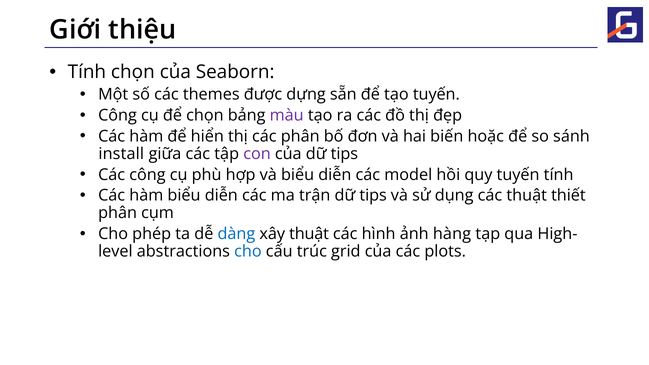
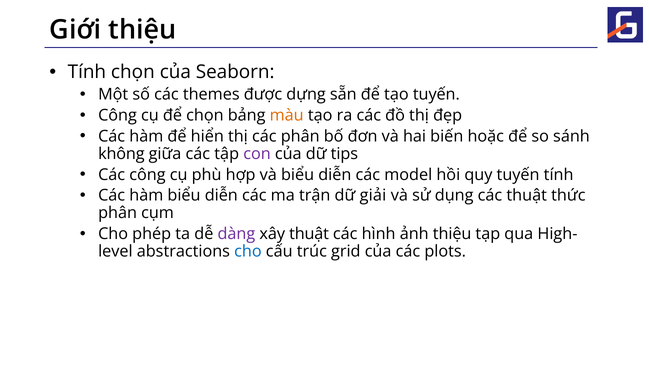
màu colour: purple -> orange (287, 115)
install: install -> không (121, 154)
trận dữ tips: tips -> giải (373, 196)
thiết: thiết -> thức (568, 196)
dàng colour: blue -> purple (236, 234)
ảnh hàng: hàng -> thiệu (452, 234)
